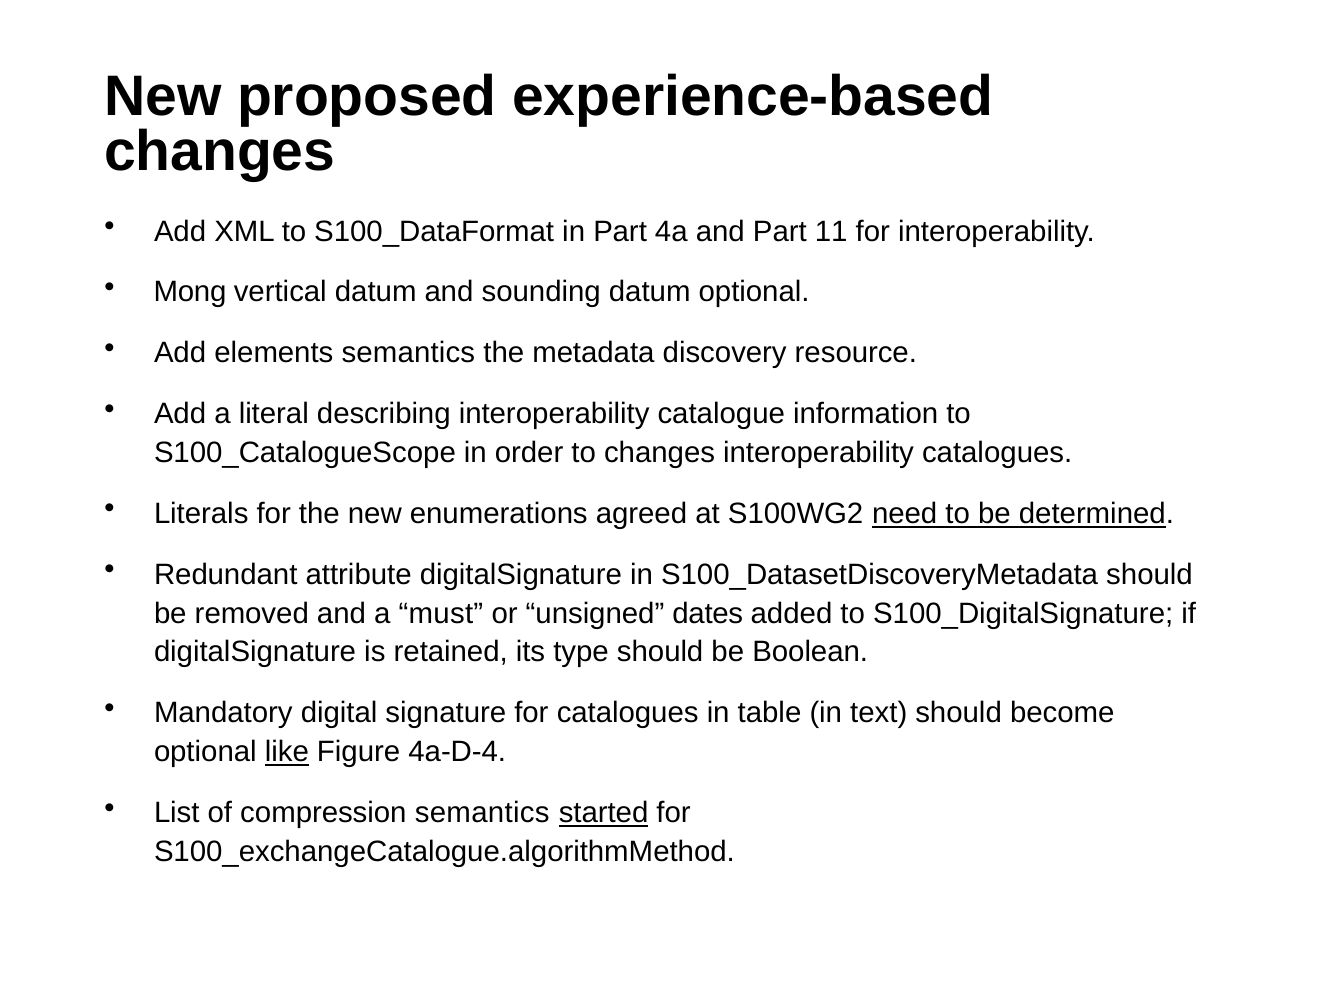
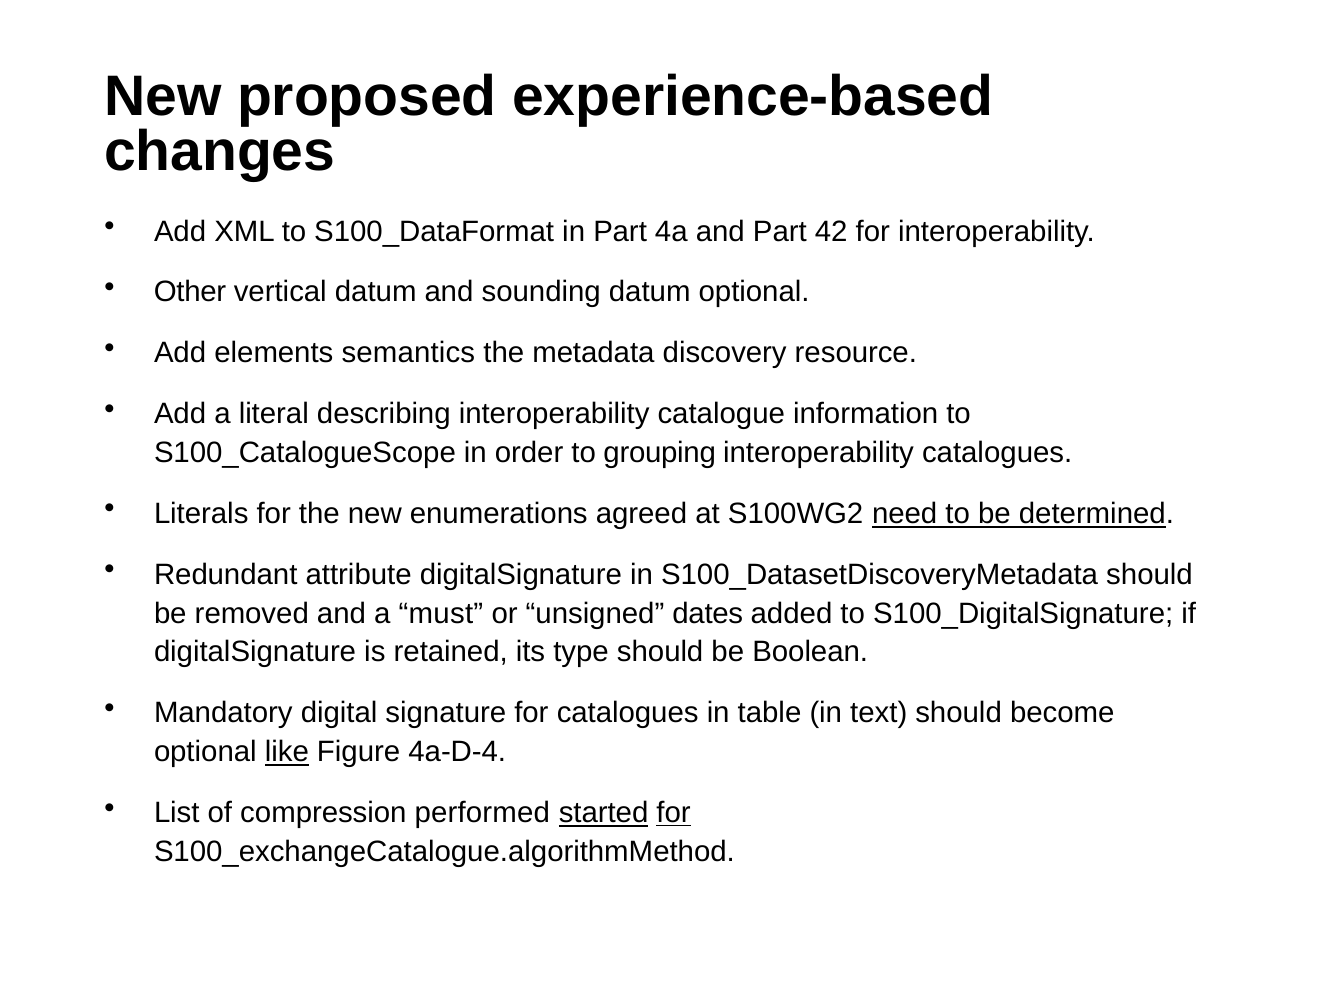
11: 11 -> 42 (831, 231)
Mong: Mong -> Other (190, 292)
to changes: changes -> grouping (660, 453)
compression semantics: semantics -> performed (482, 813)
for underline: none -> present (674, 813)
